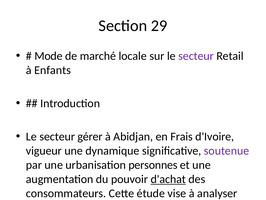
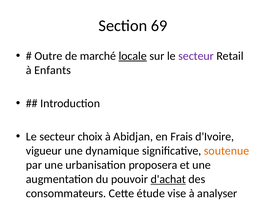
29: 29 -> 69 (159, 26)
Mode: Mode -> Outre (48, 56)
locale underline: none -> present (133, 56)
gérer: gérer -> choix (90, 136)
soutenue colour: purple -> orange (227, 150)
personnes: personnes -> proposera (153, 165)
